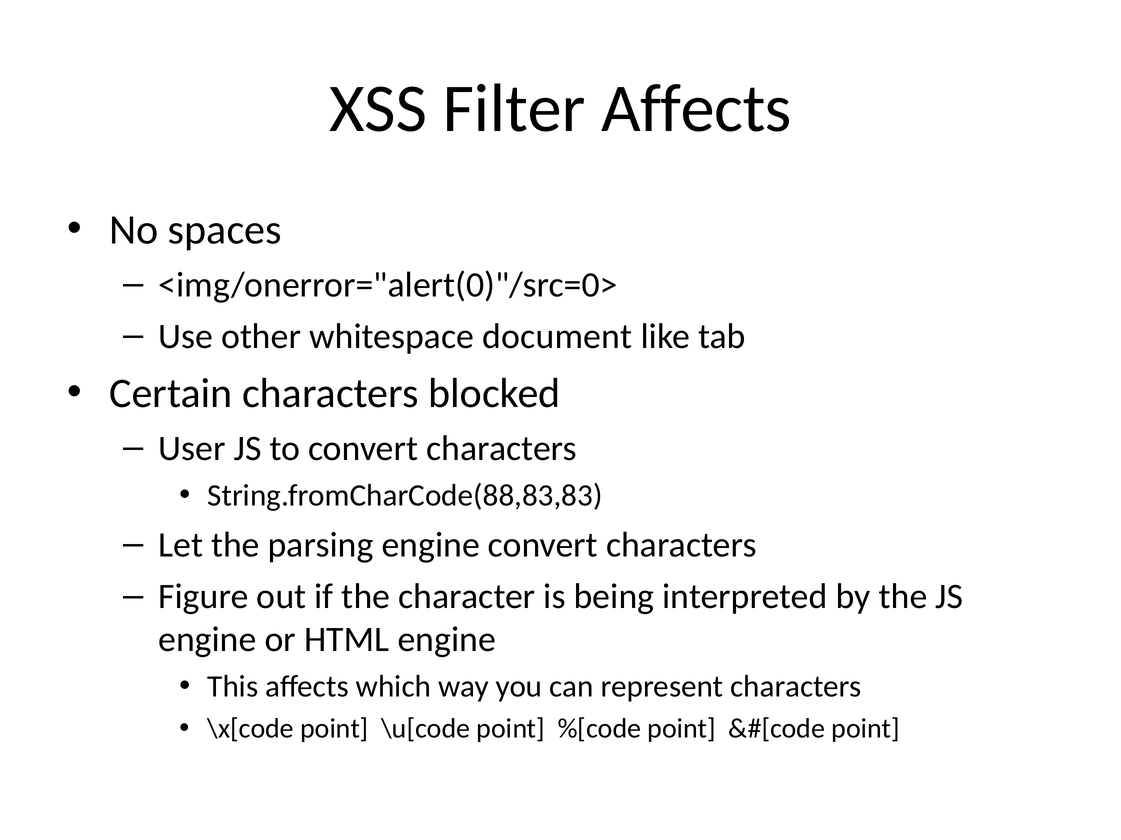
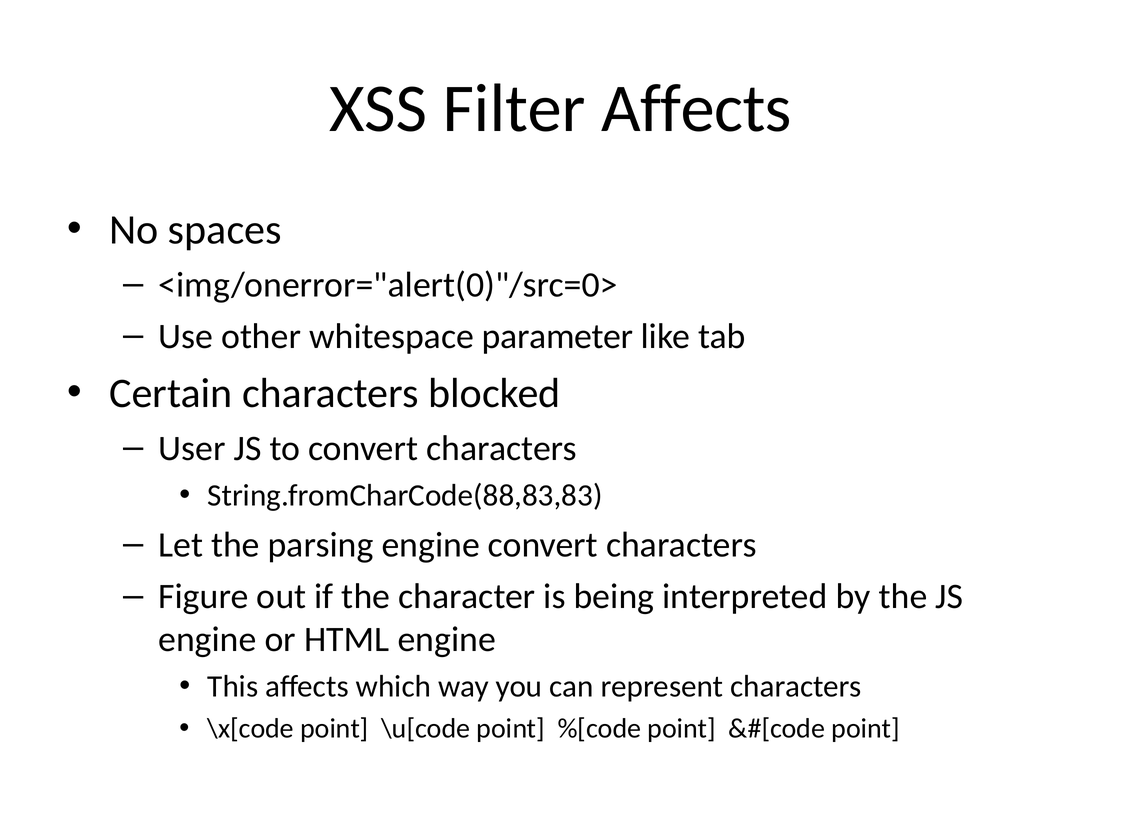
document: document -> parameter (558, 337)
